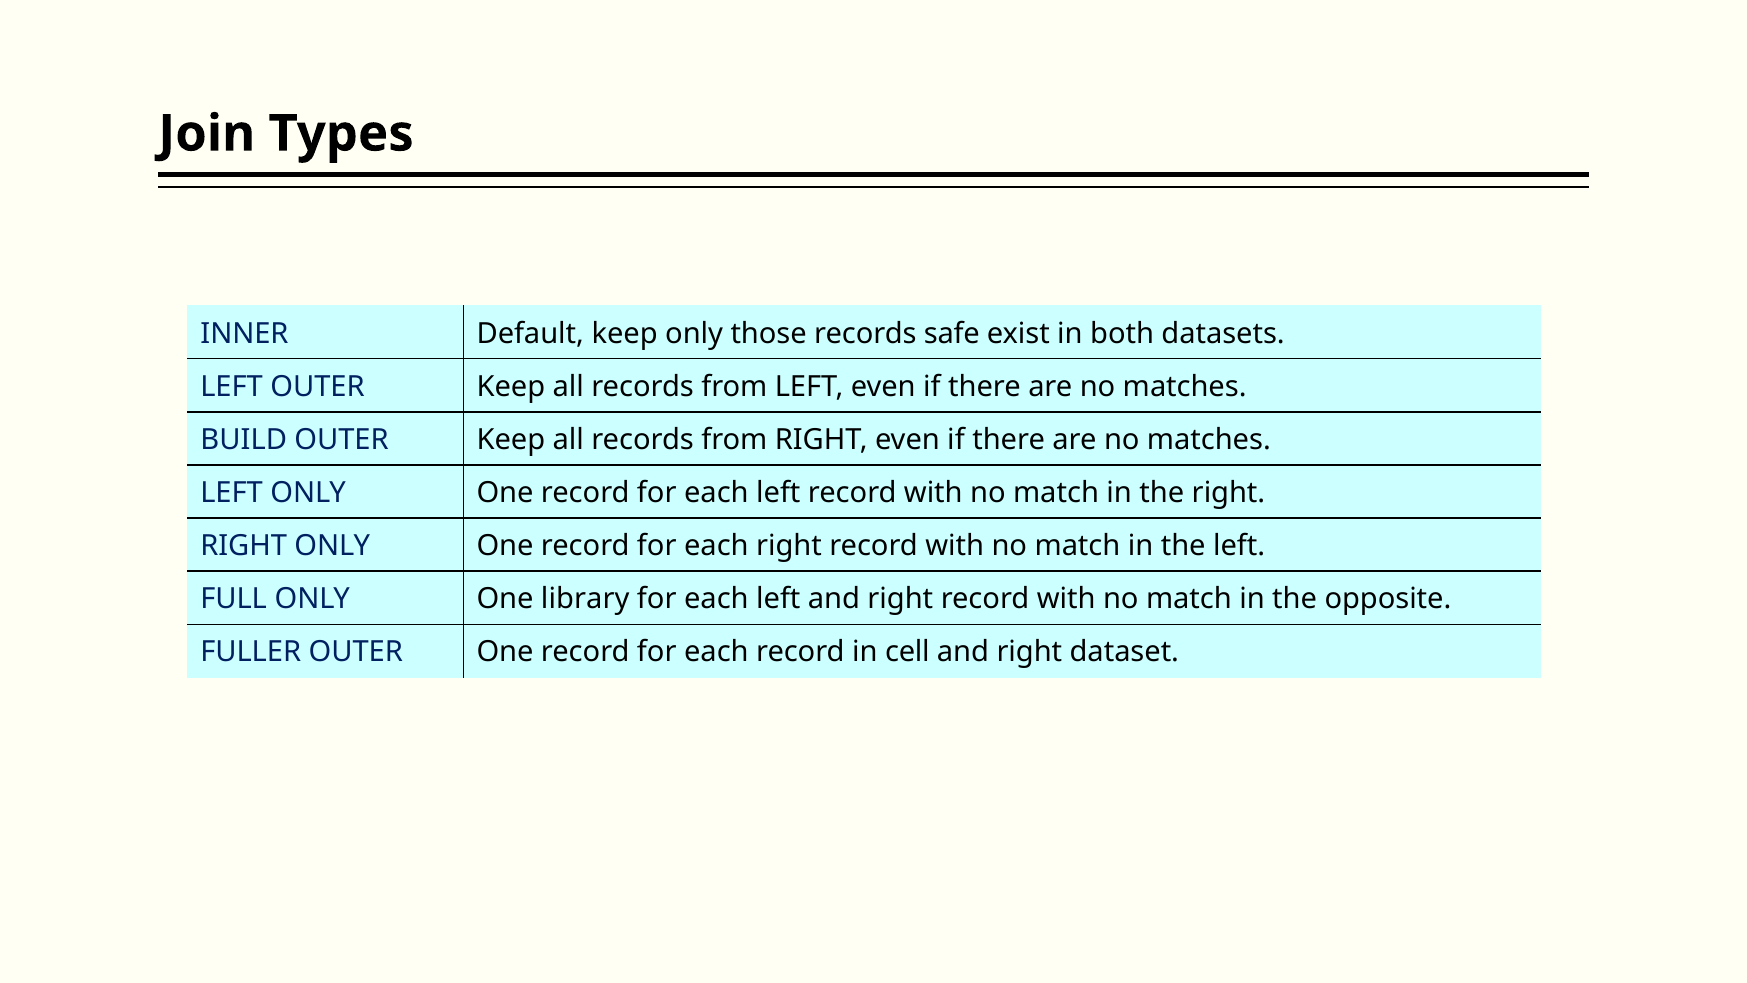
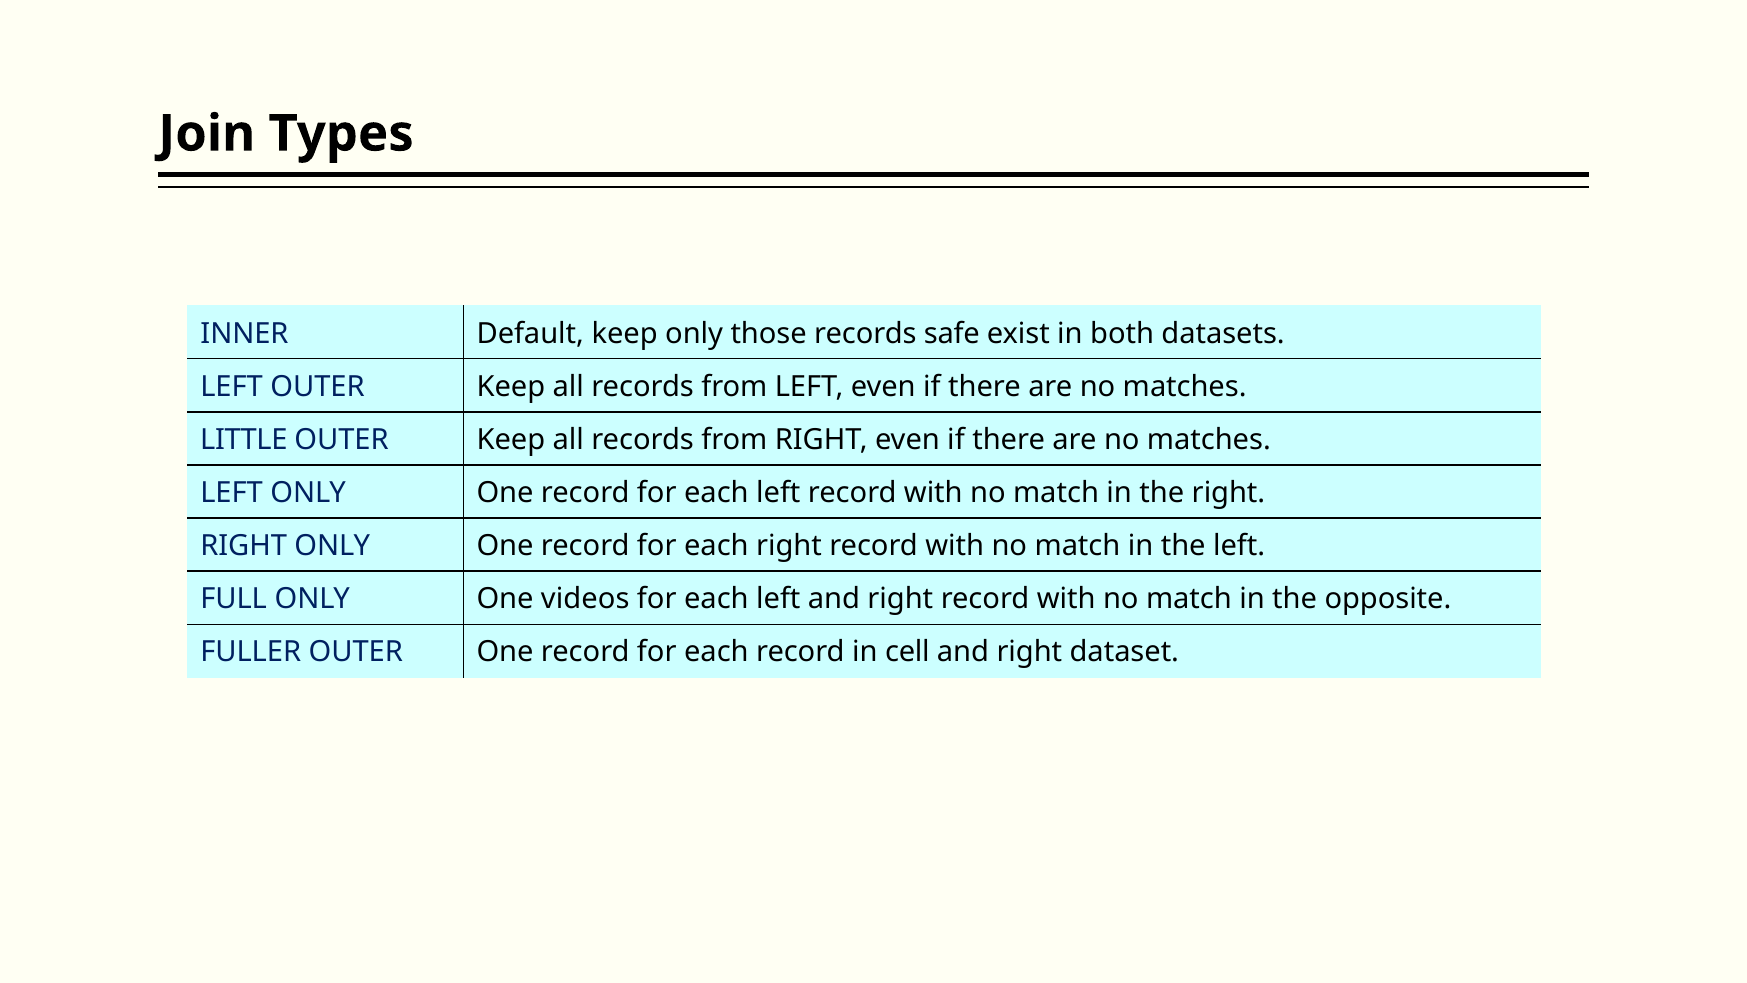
BUILD: BUILD -> LITTLE (244, 440)
library: library -> videos (585, 599)
